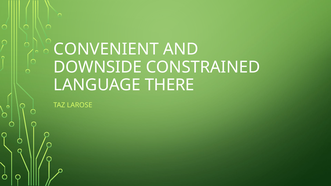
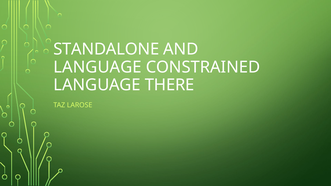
CONVENIENT: CONVENIENT -> STANDALONE (106, 49)
DOWNSIDE: DOWNSIDE -> LANGUAGE (98, 67)
